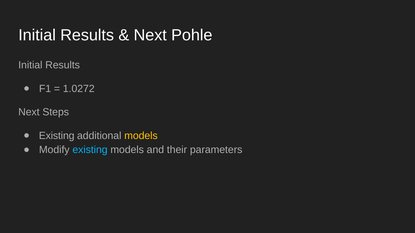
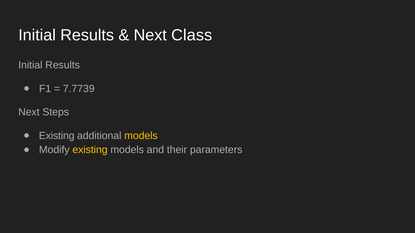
Pohle: Pohle -> Class (192, 35)
1.0272: 1.0272 -> 7.7739 (79, 89)
existing colour: light blue -> yellow (90, 150)
